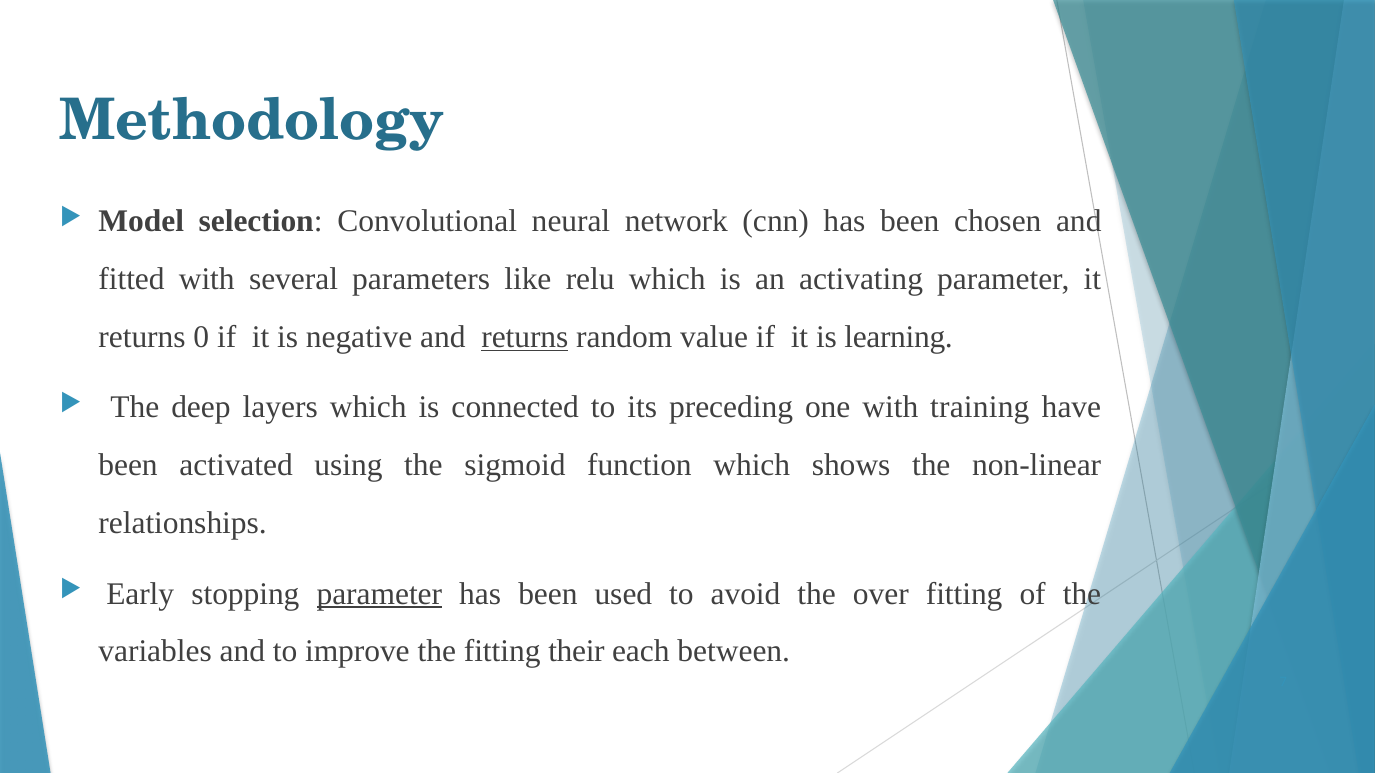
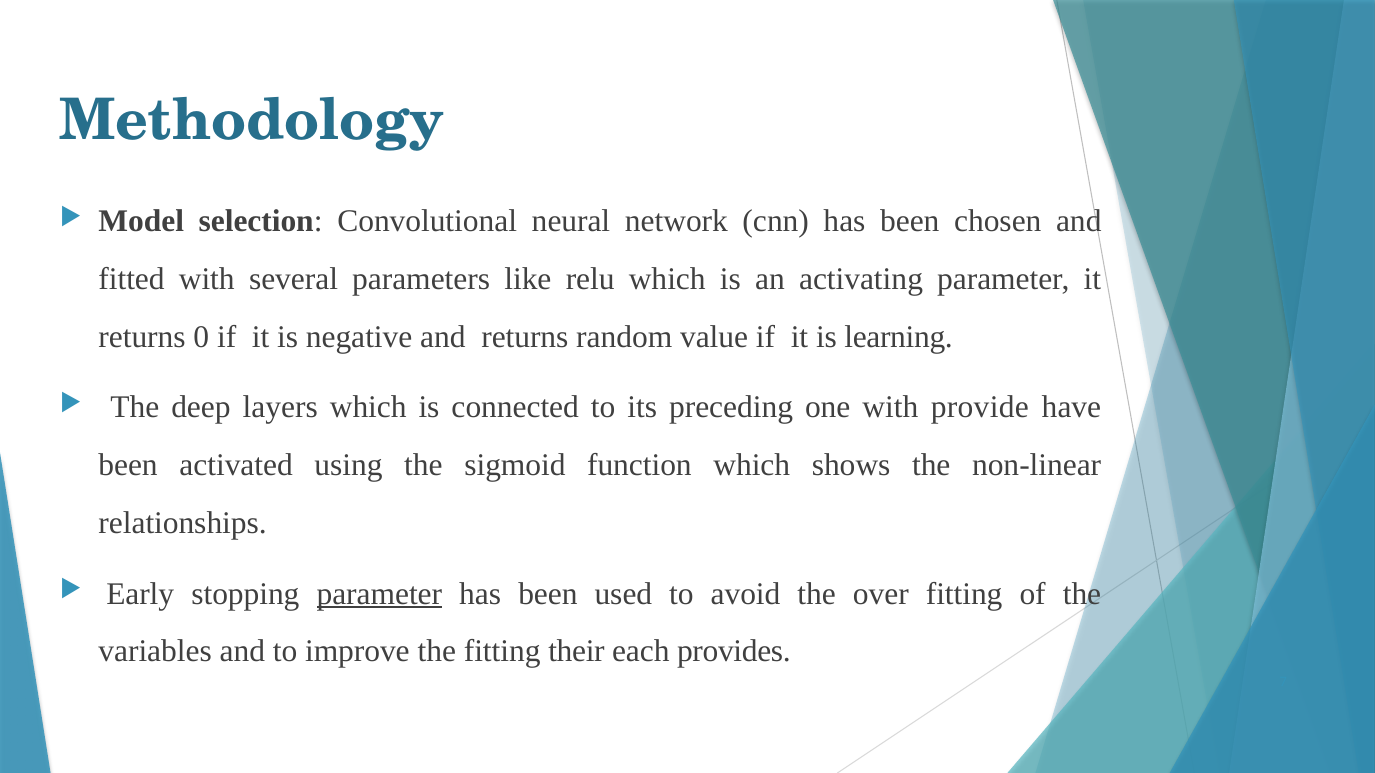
returns underline: present -> none (525, 337)
training: training -> provide (980, 408)
between: between -> provides (734, 652)
